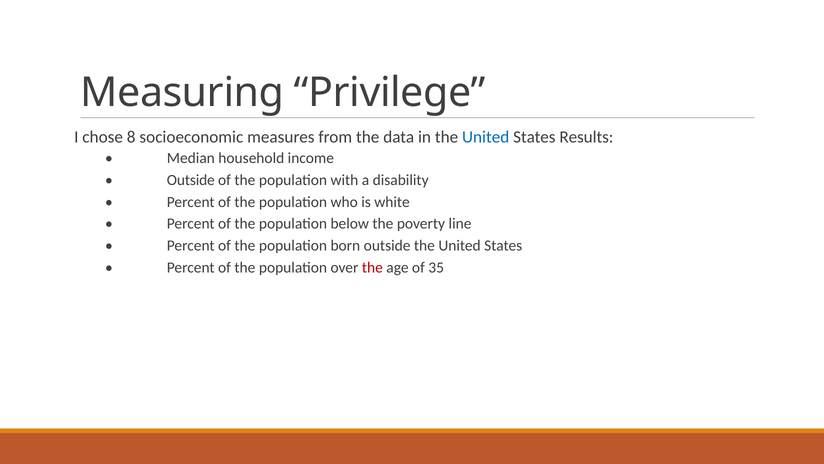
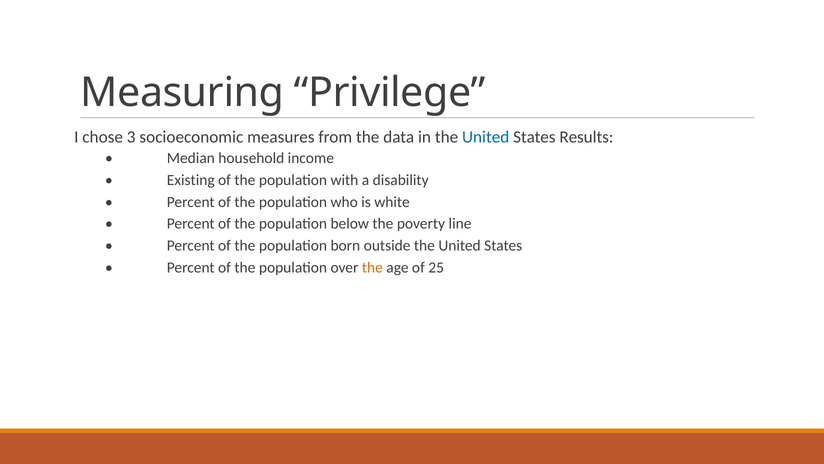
8: 8 -> 3 (131, 137)
Outside: Outside -> Existing (191, 180)
the colour: red -> orange (372, 267)
35: 35 -> 25 (436, 267)
